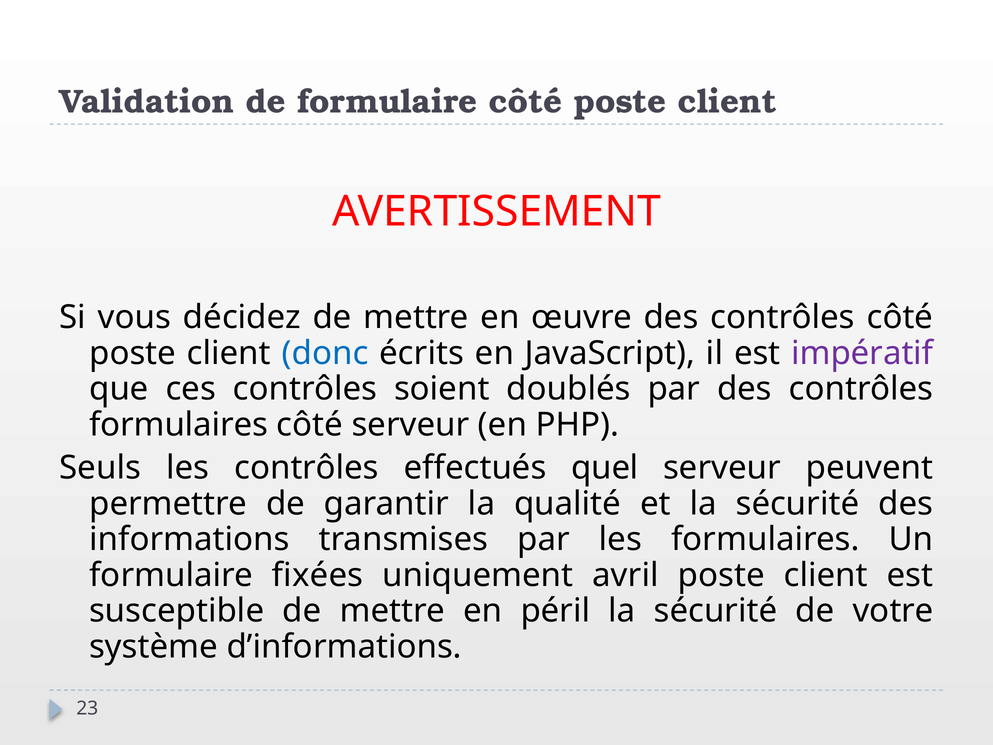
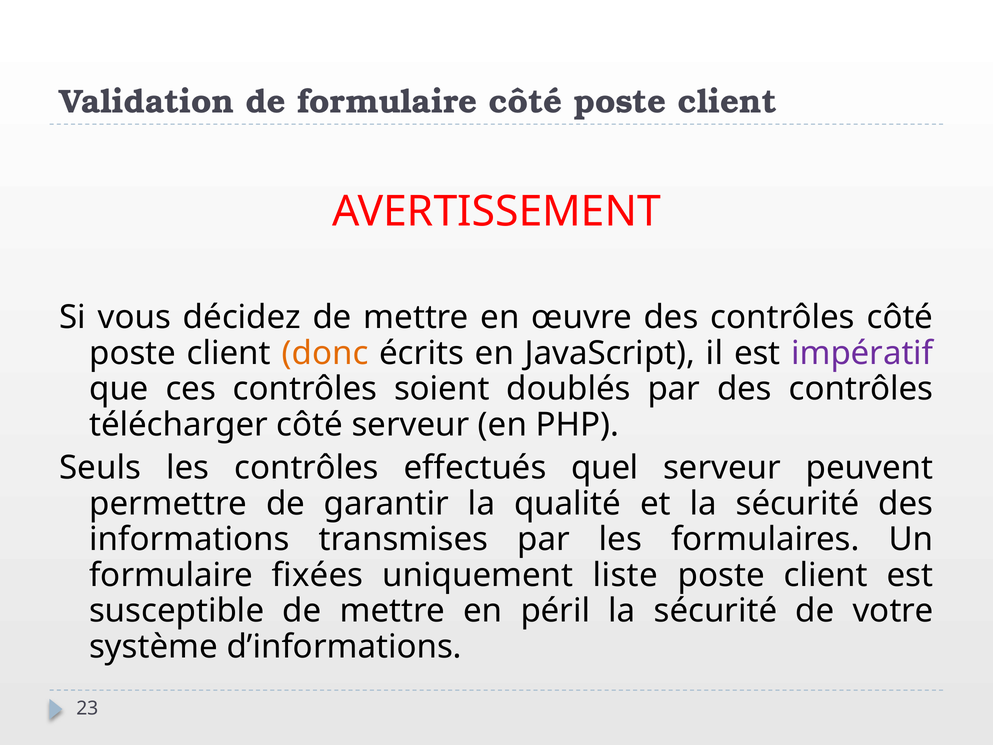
donc colour: blue -> orange (325, 353)
formulaires: formulaires -> télécharger (179, 425)
avril: avril -> liste (625, 575)
